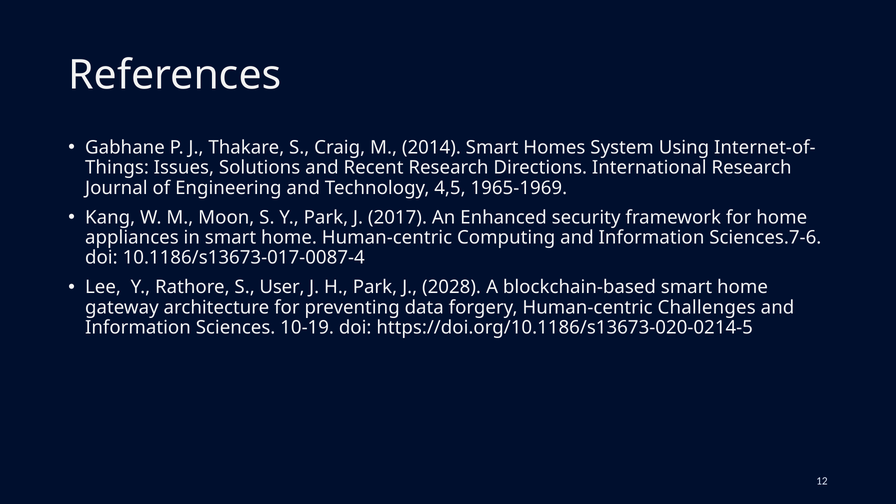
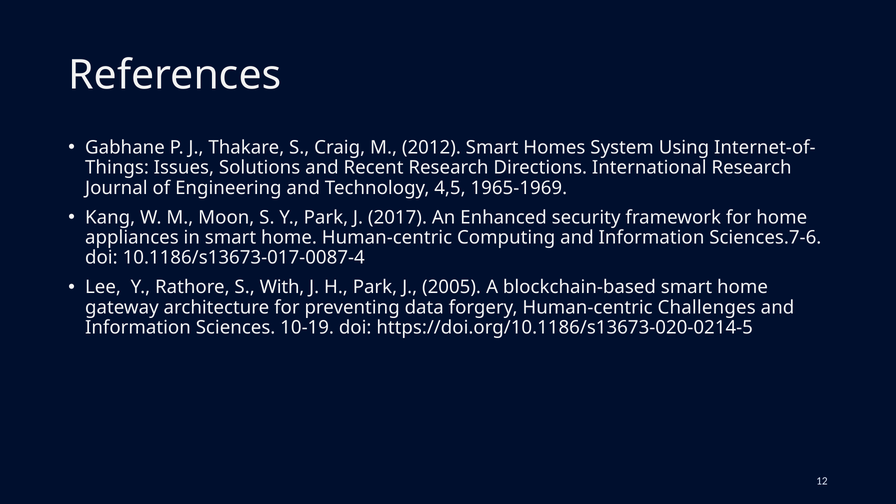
2014: 2014 -> 2012 (431, 148)
User: User -> With (282, 287)
2028: 2028 -> 2005 (452, 287)
